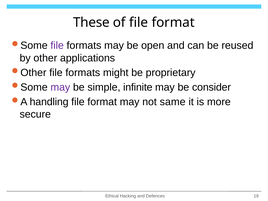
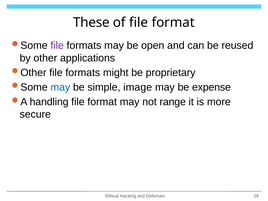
may colour: purple -> blue (60, 87)
infinite: infinite -> image (138, 87)
consider: consider -> expense (211, 87)
same: same -> range (173, 102)
